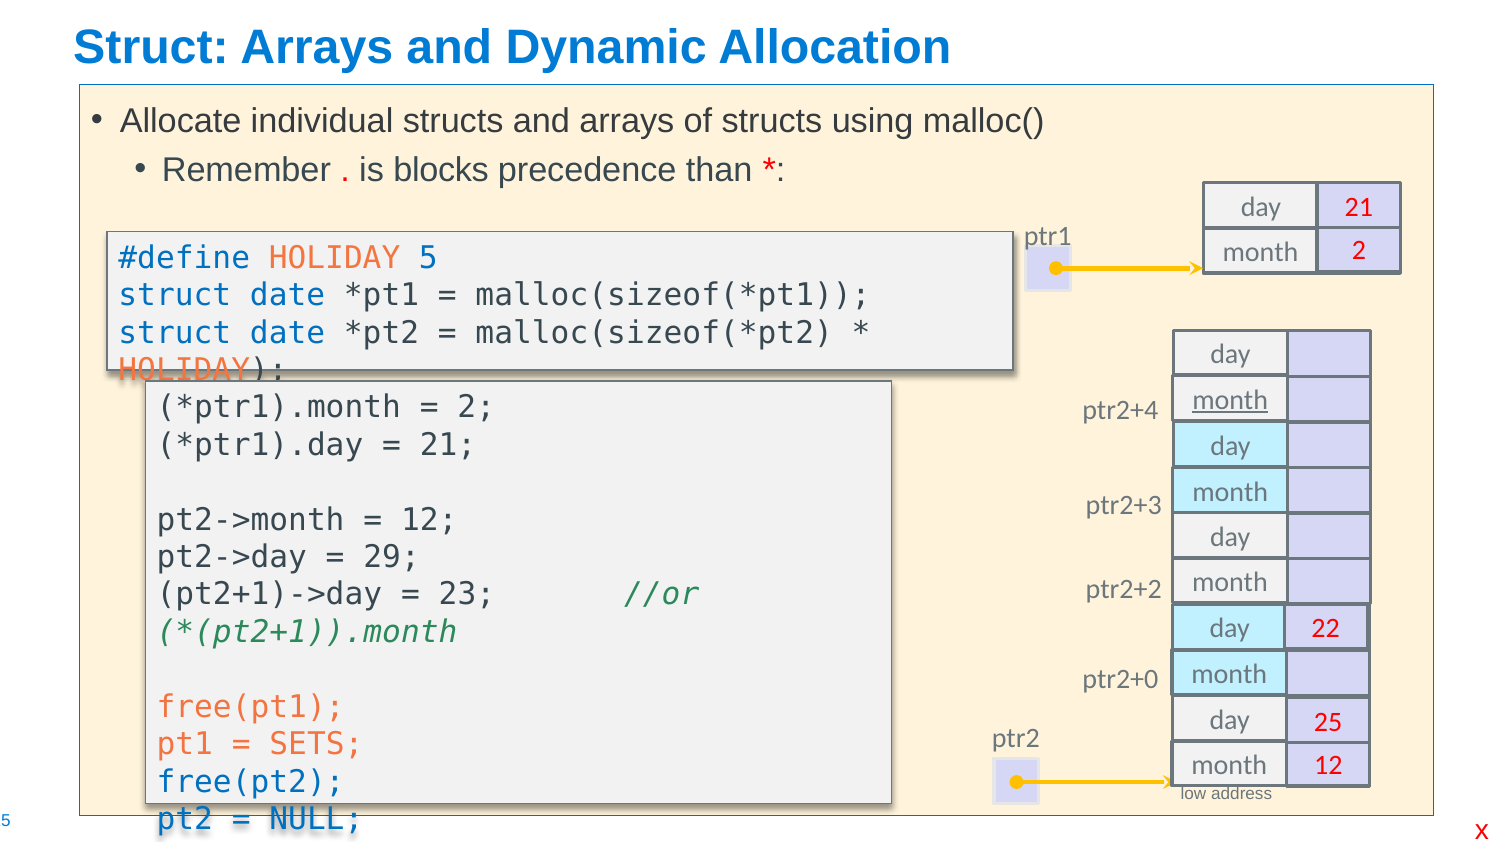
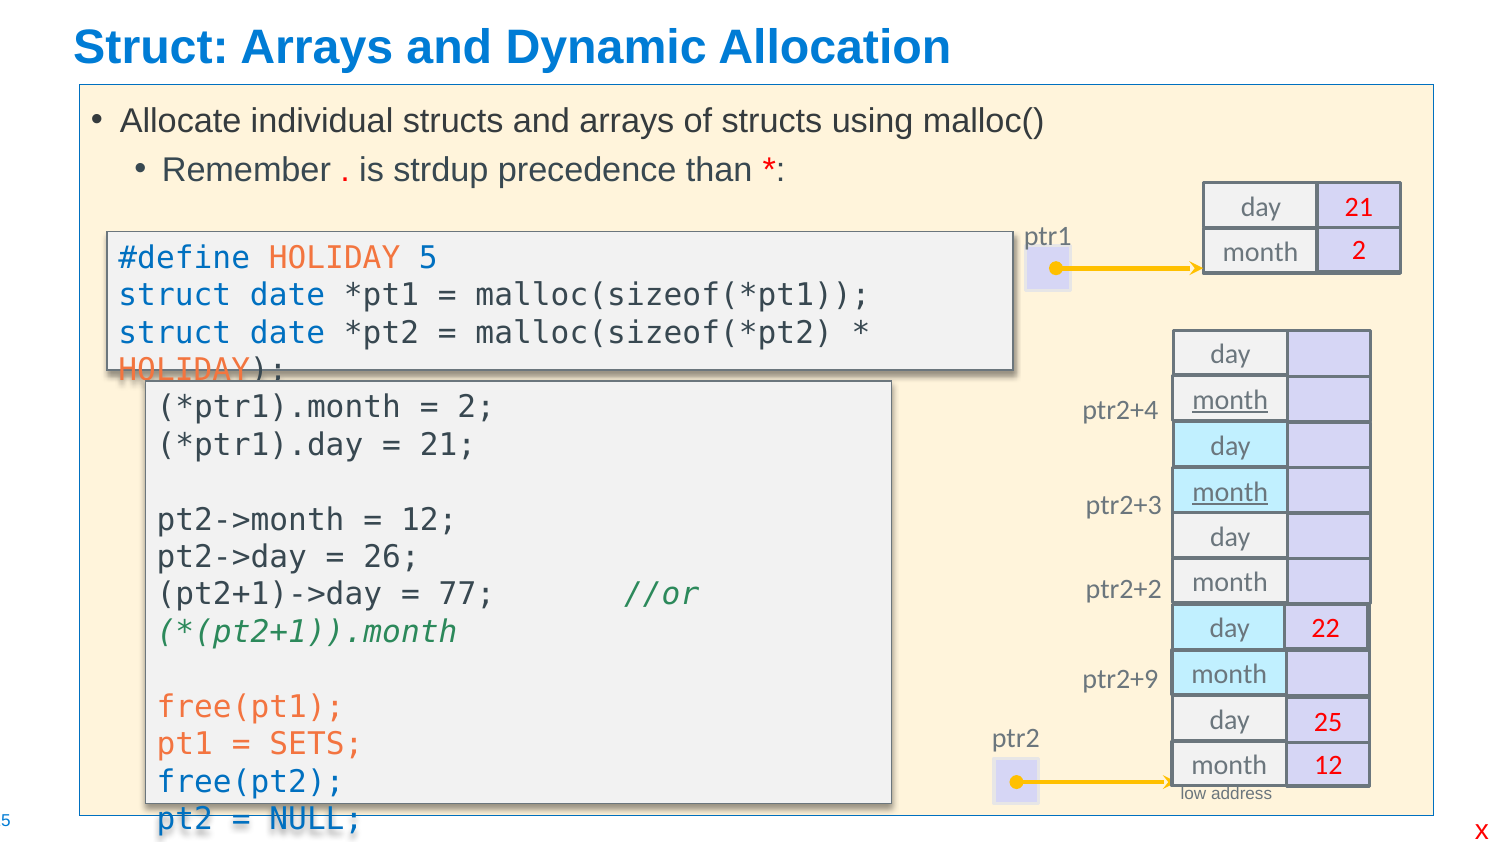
blocks: blocks -> strdup (441, 170)
month underline: none -> present (1230, 492)
29: 29 -> 26 (392, 557)
23: 23 -> 77 (467, 594)
ptr2+0: ptr2+0 -> ptr2+9 (1120, 679)
